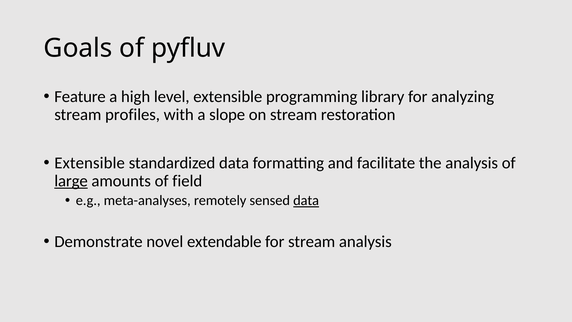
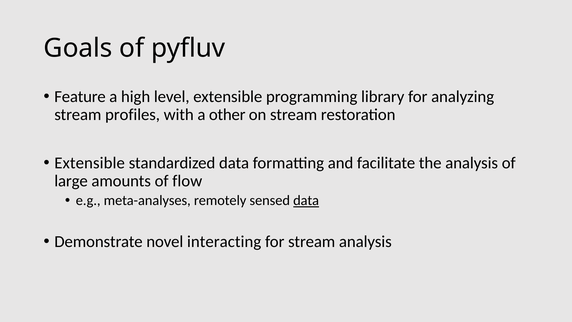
slope: slope -> other (227, 115)
large underline: present -> none (71, 181)
field: field -> flow (187, 181)
extendable: extendable -> interacting (224, 242)
